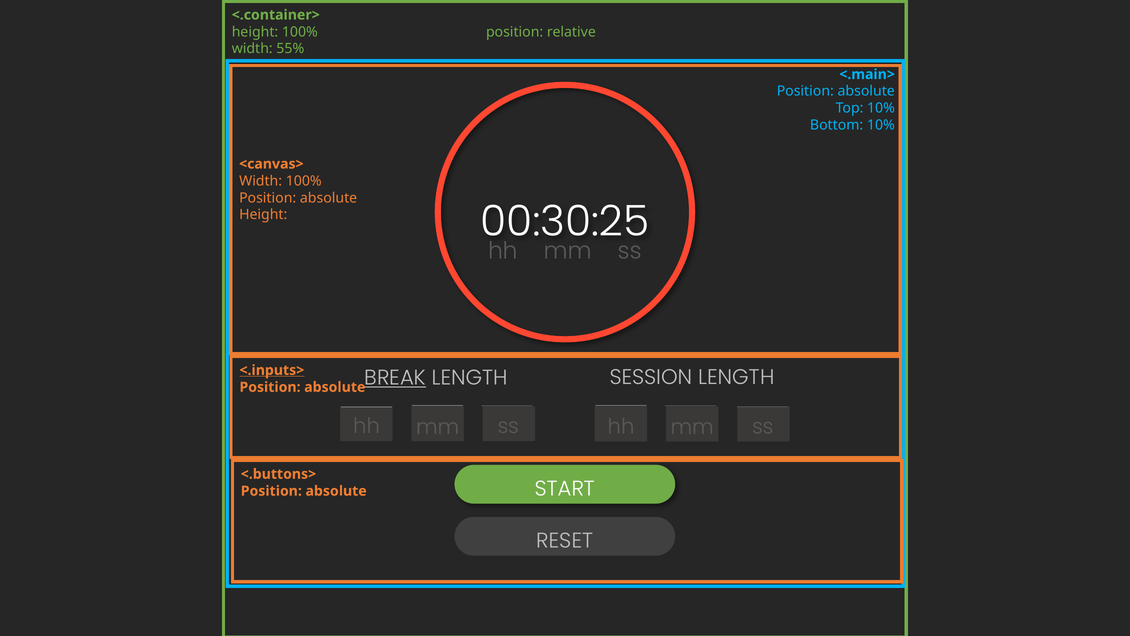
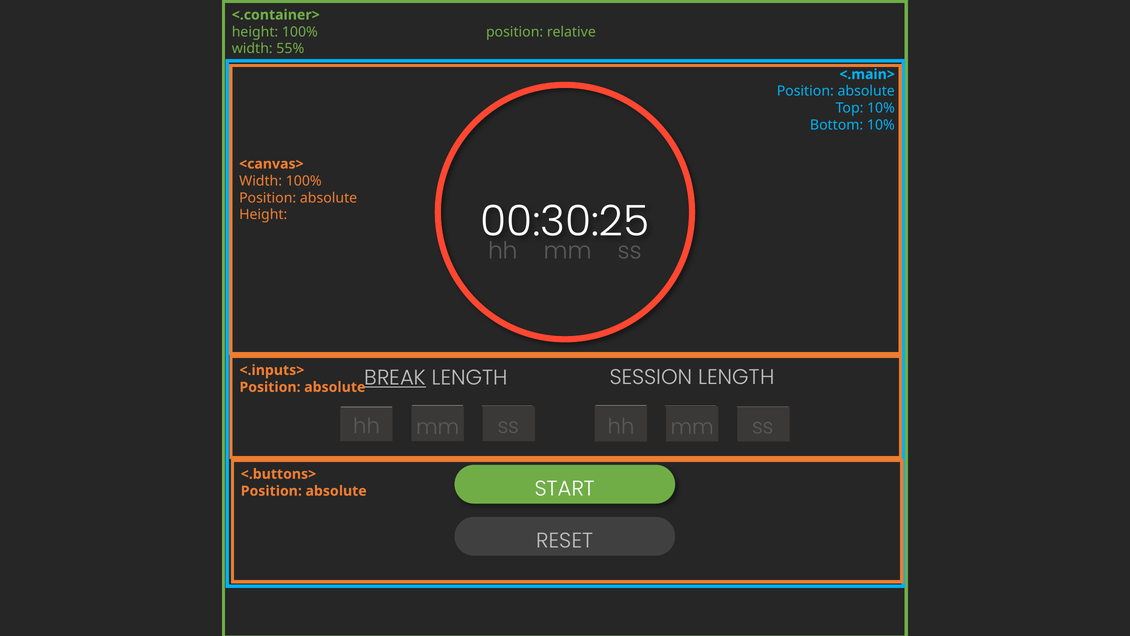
<.inputs> underline: present -> none (272, 370)
